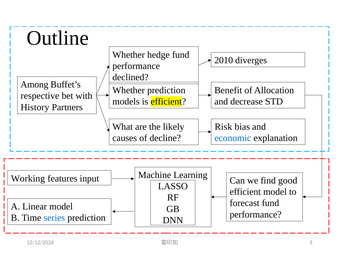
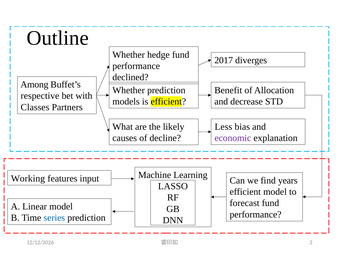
2010: 2010 -> 2017 (224, 60)
History: History -> Classes (35, 107)
Risk: Risk -> Less (223, 127)
economic colour: blue -> purple (233, 138)
good: good -> years (288, 181)
